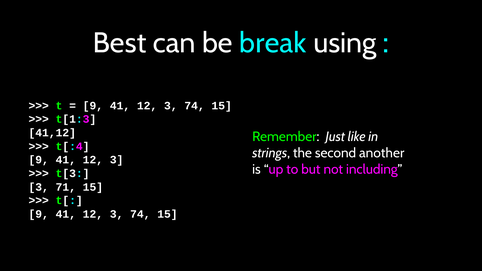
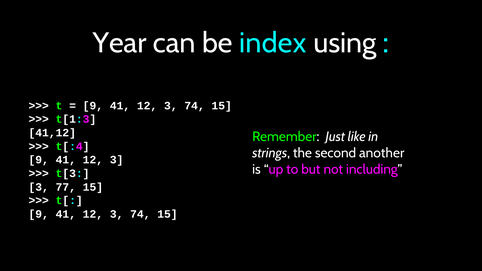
Best: Best -> Year (120, 43)
break: break -> index (273, 43)
71: 71 -> 77 (66, 187)
